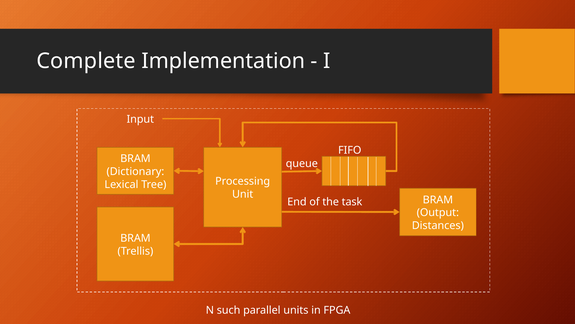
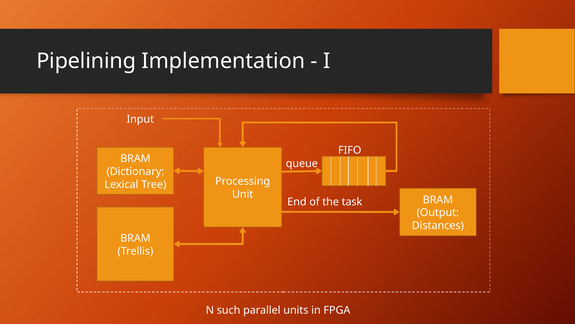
Complete: Complete -> Pipelining (86, 61)
